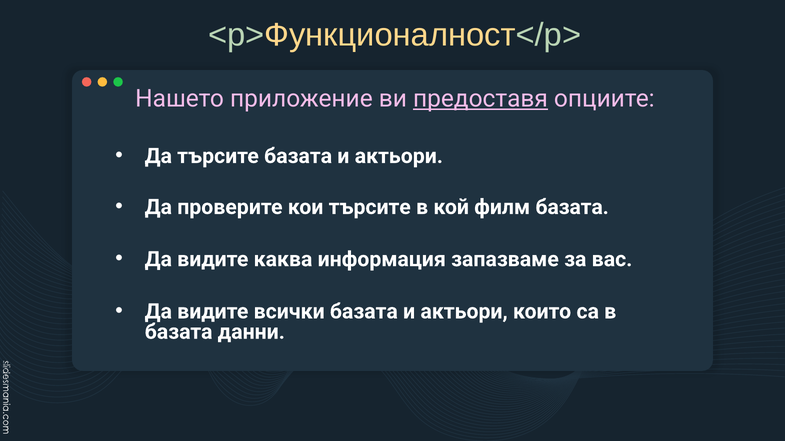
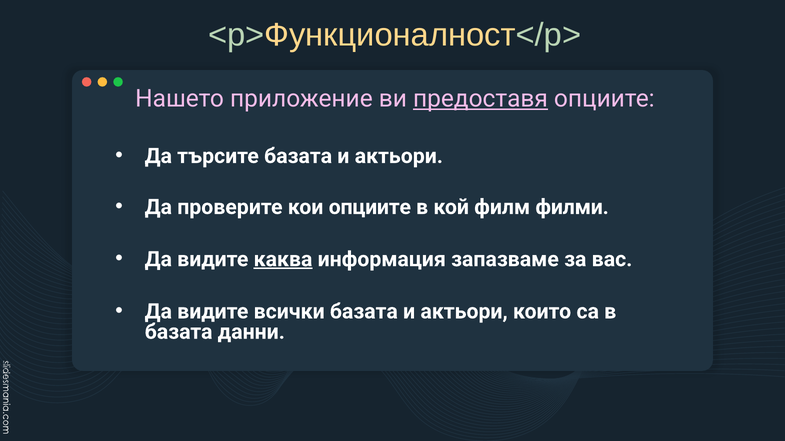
кои търсите: търсите -> опциите (370, 207)
филм базата: базата -> филми (572, 207)
каква underline: none -> present (283, 260)
